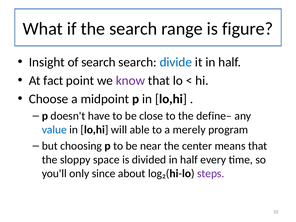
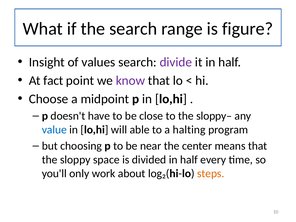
of search: search -> values (98, 62)
divide colour: blue -> purple (176, 62)
define–: define– -> sloppy– (214, 116)
merely: merely -> halting (189, 130)
since: since -> work (104, 174)
steps colour: purple -> orange (211, 174)
